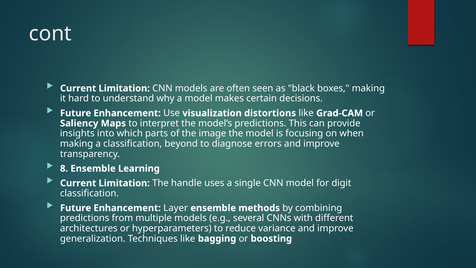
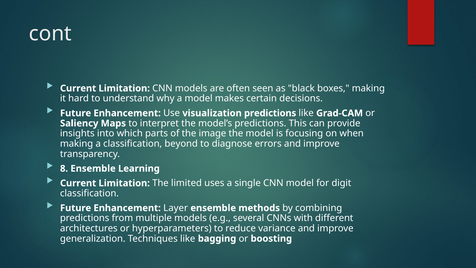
visualization distortions: distortions -> predictions (270, 113)
handle: handle -> limited (186, 183)
